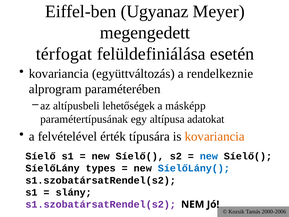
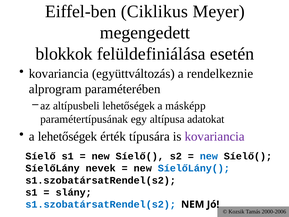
Ugyanaz: Ugyanaz -> Ciklikus (154, 11)
térfogat: térfogat -> blokkok (64, 54)
a felvételével: felvételével -> lehetőségek (67, 136)
kovariancia colour: orange -> purple (215, 136)
types: types -> nevek (101, 168)
s1.szobatársatRendel(s2 colour: purple -> blue (101, 204)
